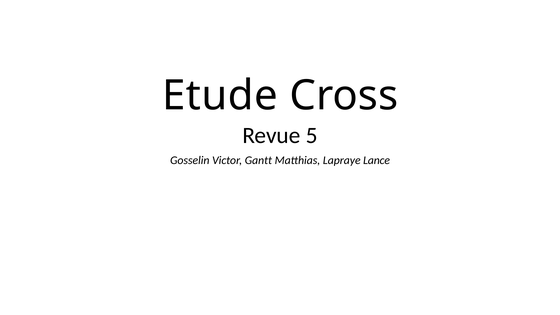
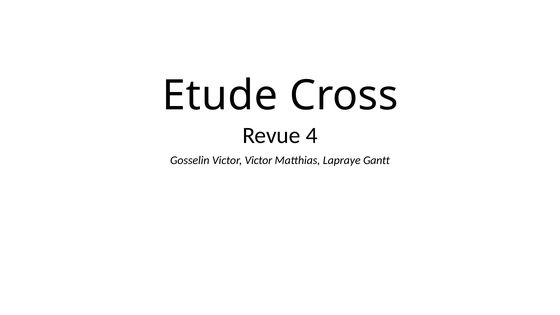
5: 5 -> 4 (312, 135)
Victor Gantt: Gantt -> Victor (258, 160)
Lance: Lance -> Gantt (377, 160)
